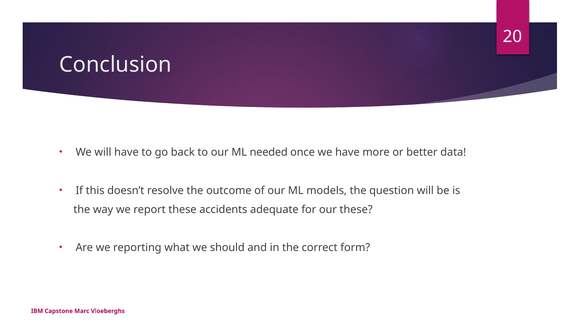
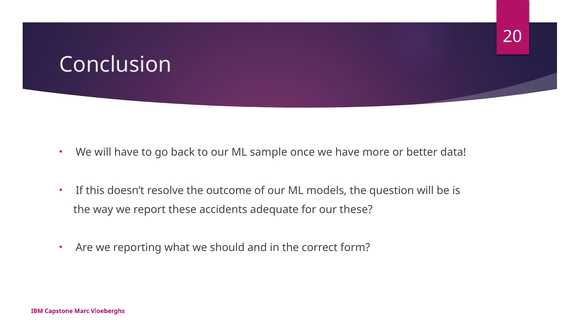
needed: needed -> sample (269, 152)
